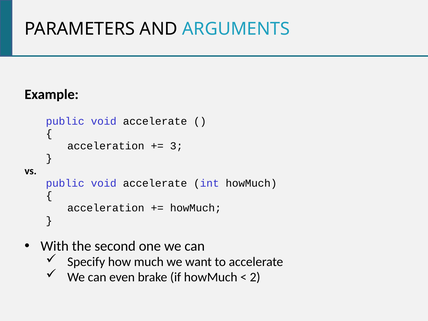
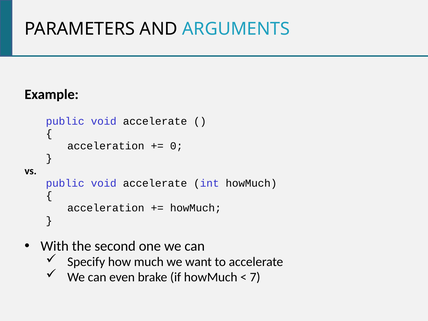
3: 3 -> 0 (176, 146)
2: 2 -> 7 (255, 277)
